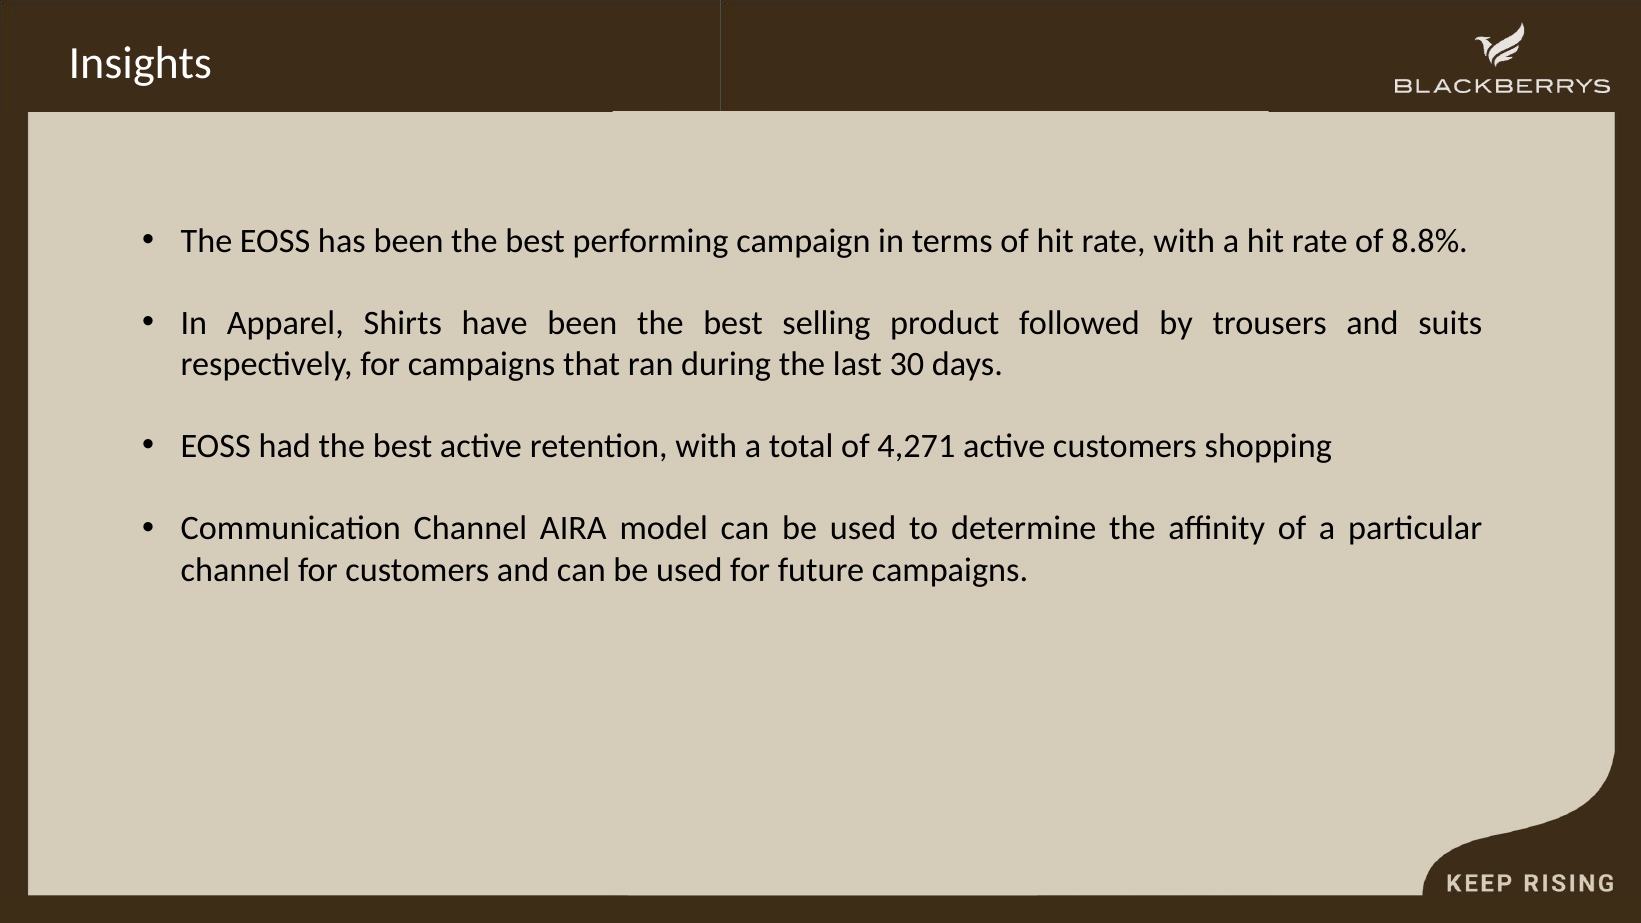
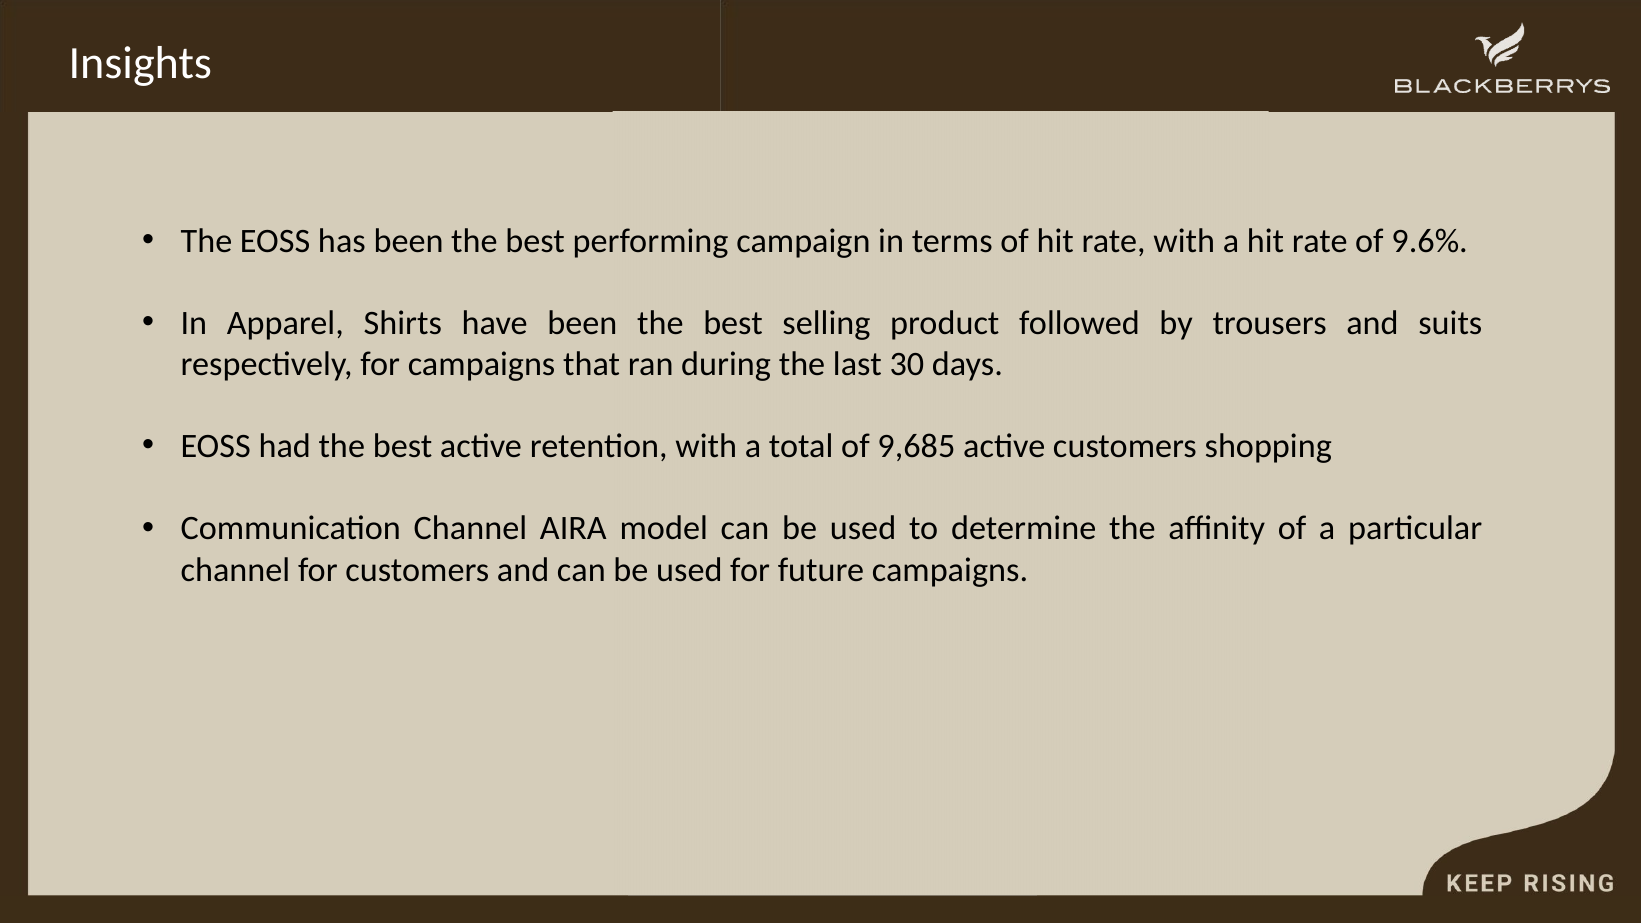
8.8%: 8.8% -> 9.6% (1430, 241)
4,271: 4,271 -> 9,685 (916, 447)
